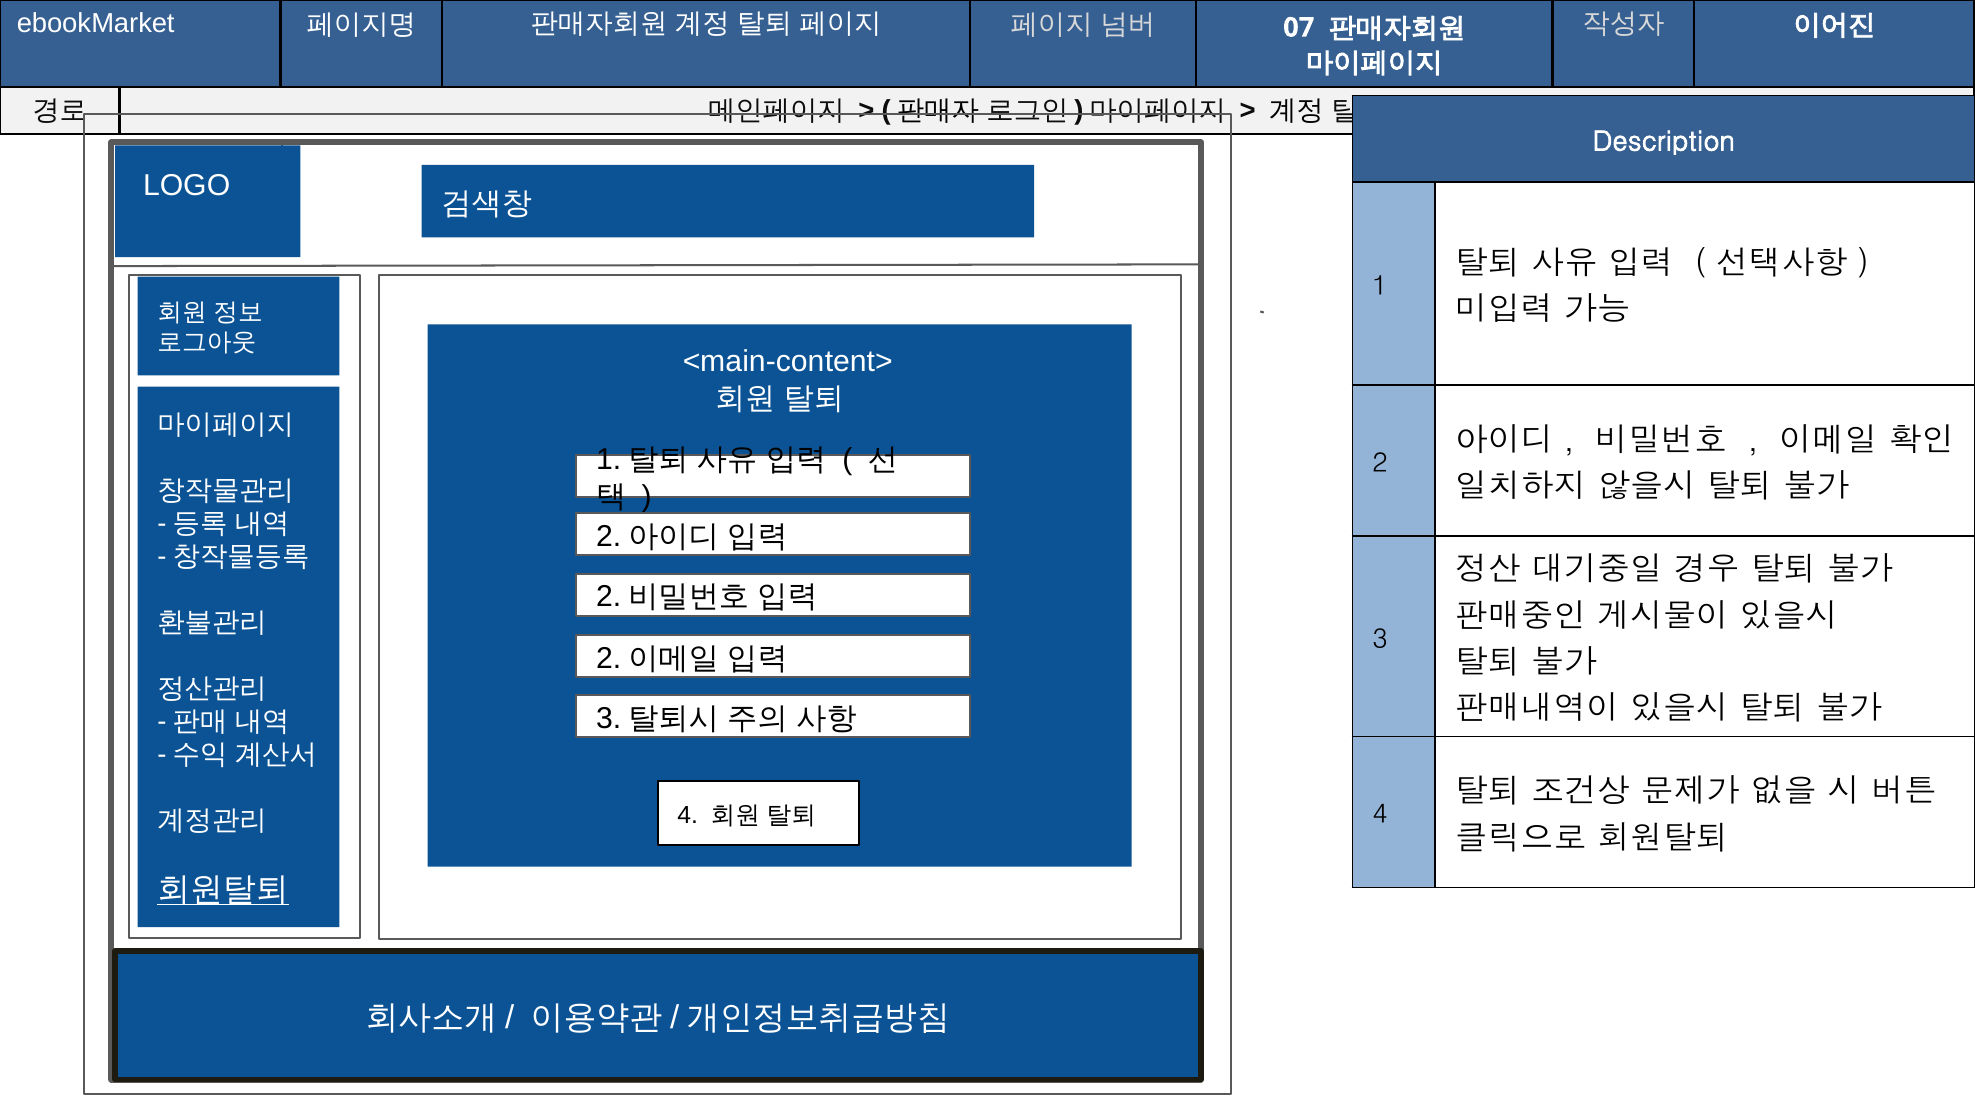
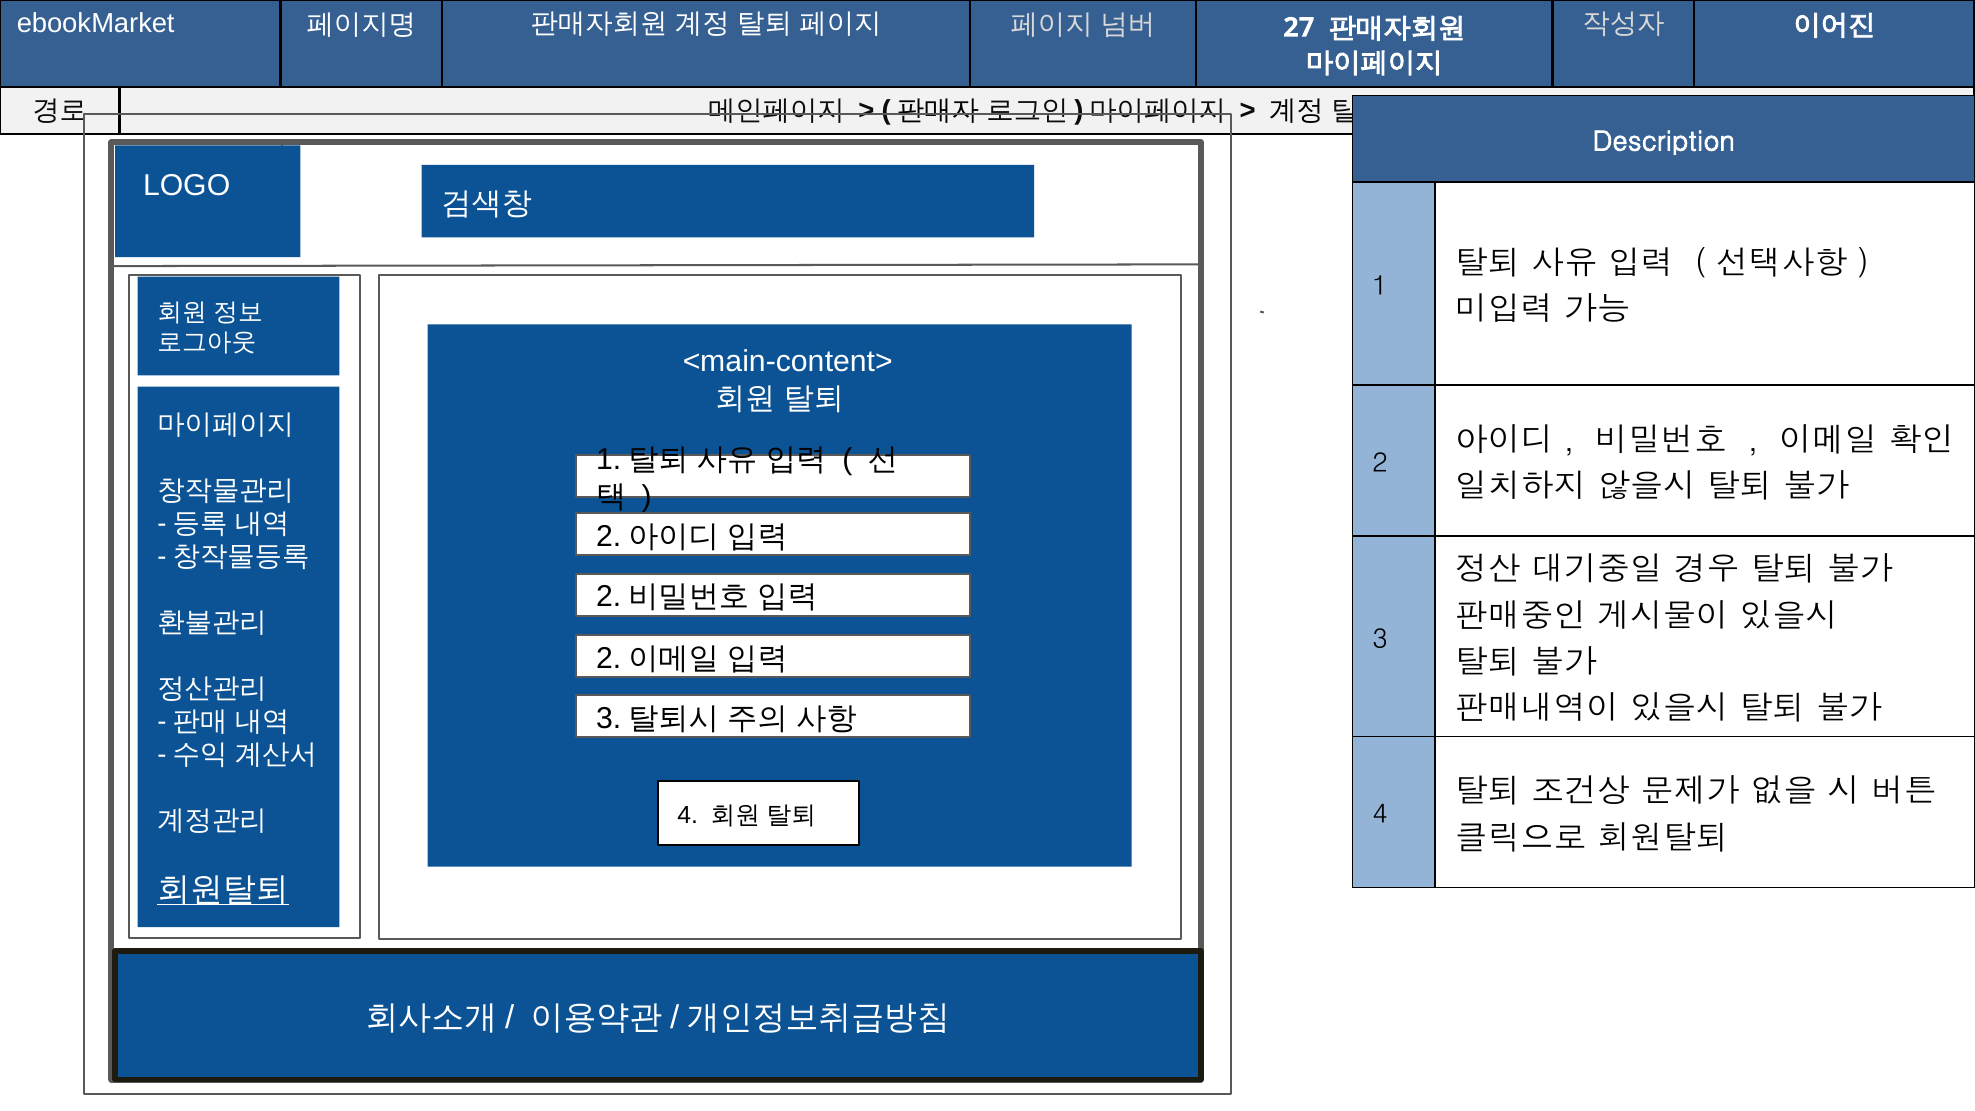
07: 07 -> 27 (1299, 28)
